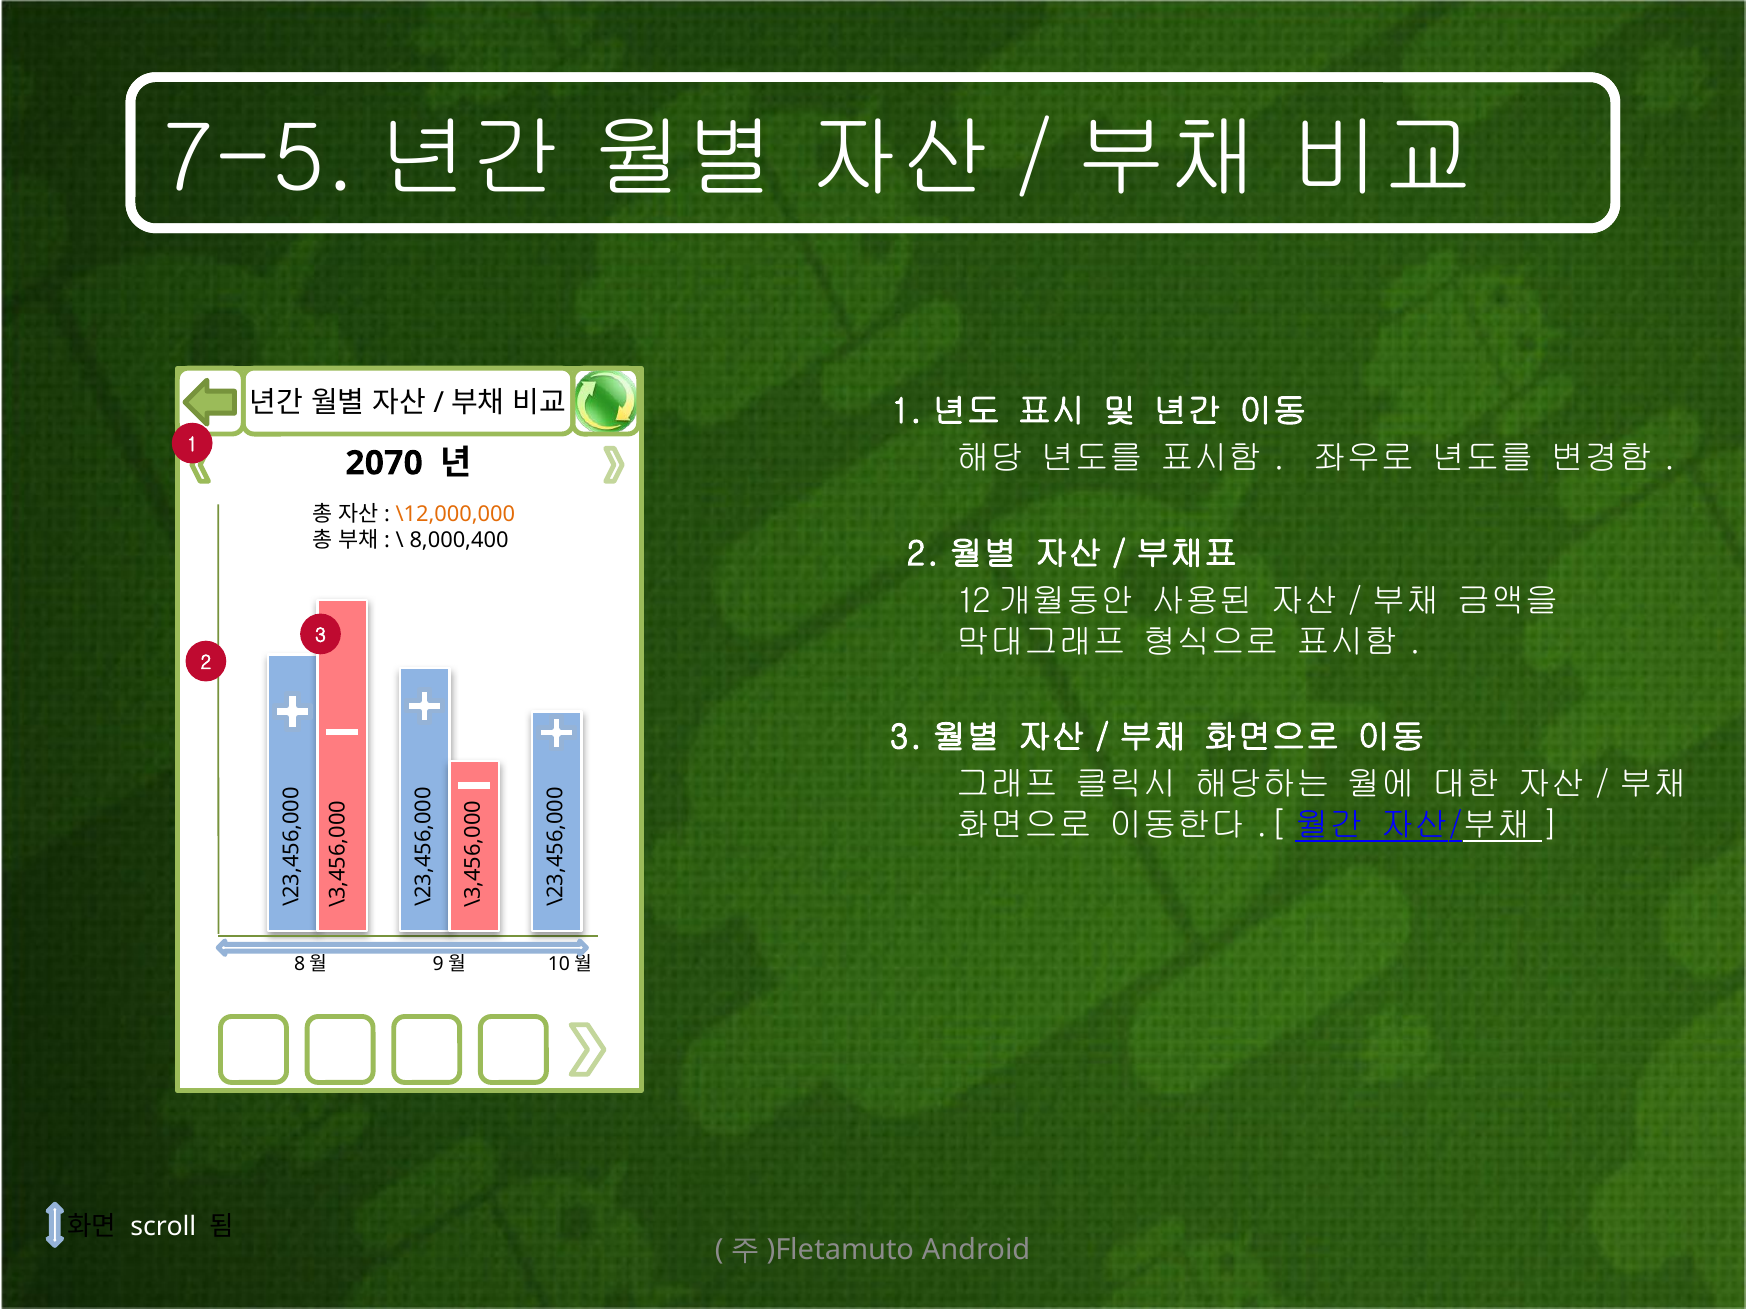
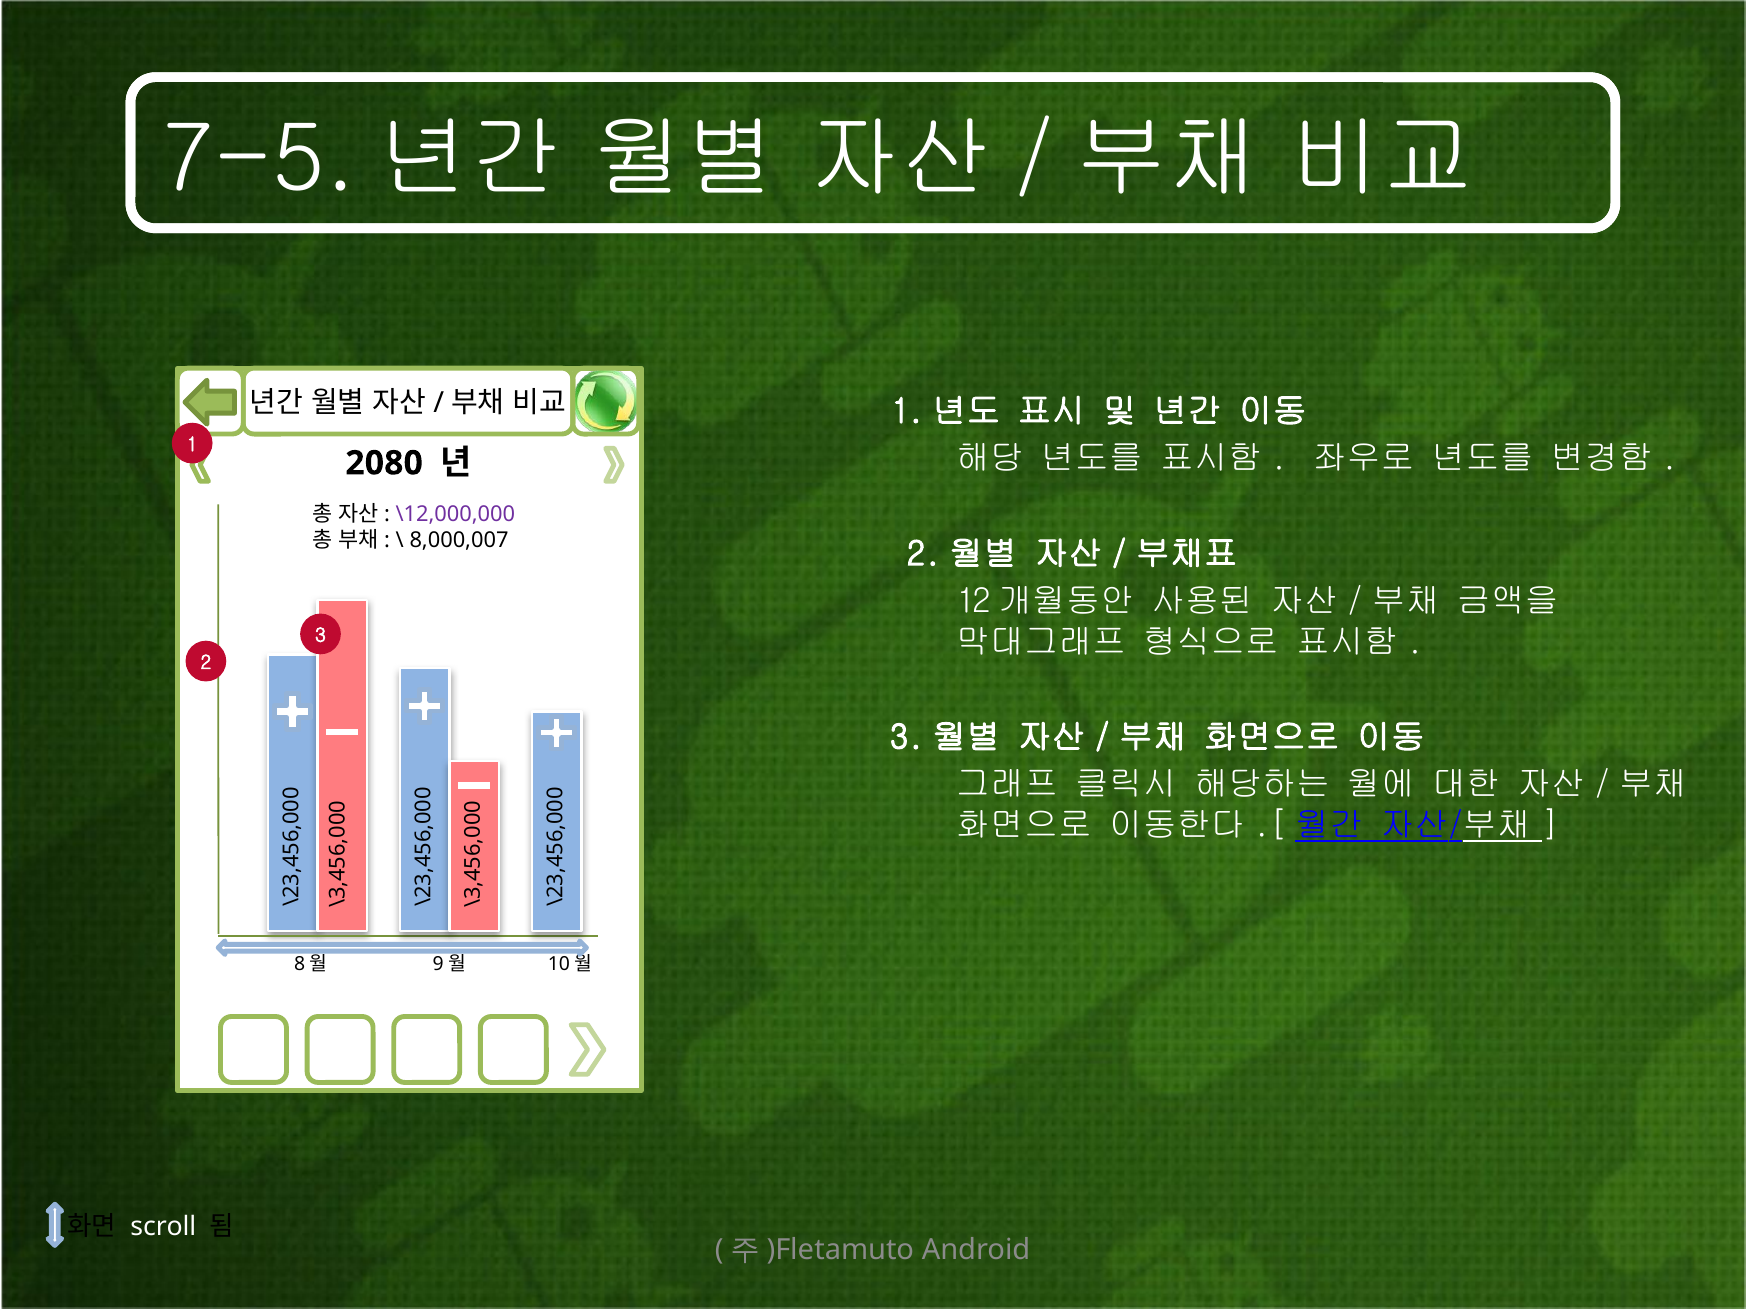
2070: 2070 -> 2080 (384, 463)
\12,000,000 colour: orange -> purple (455, 514)
8,000,400: 8,000,400 -> 8,000,007 (459, 541)
